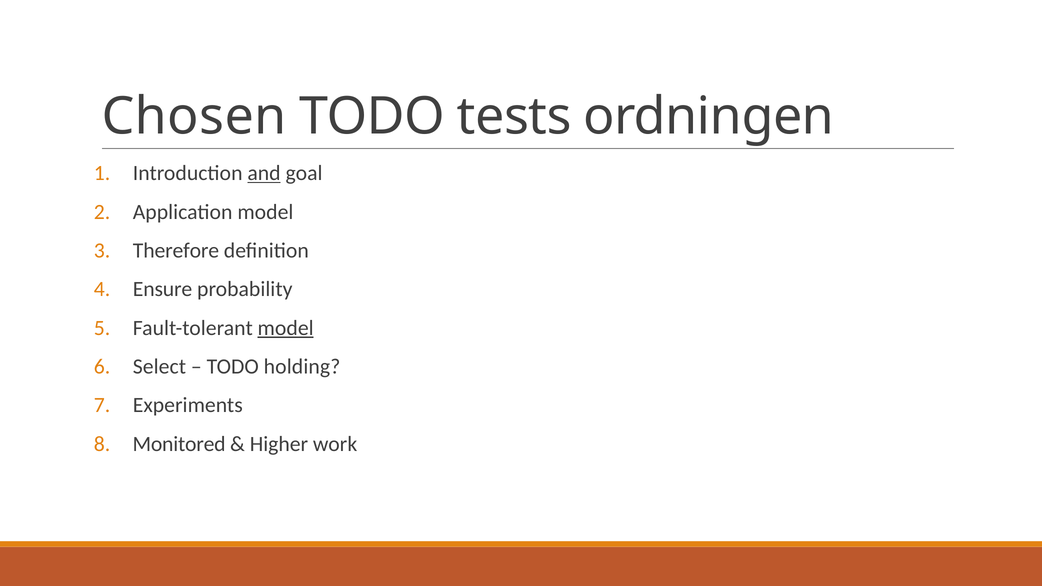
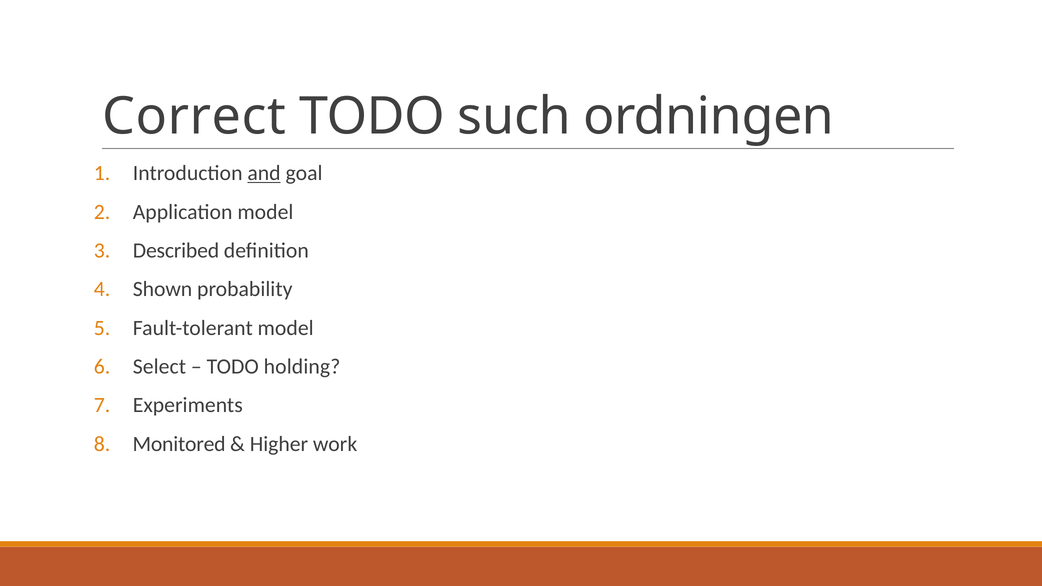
Chosen: Chosen -> Correct (194, 117)
tests: tests -> such (514, 117)
Therefore: Therefore -> Described (176, 251)
Ensure: Ensure -> Shown (163, 289)
model underline: present -> none (286, 328)
